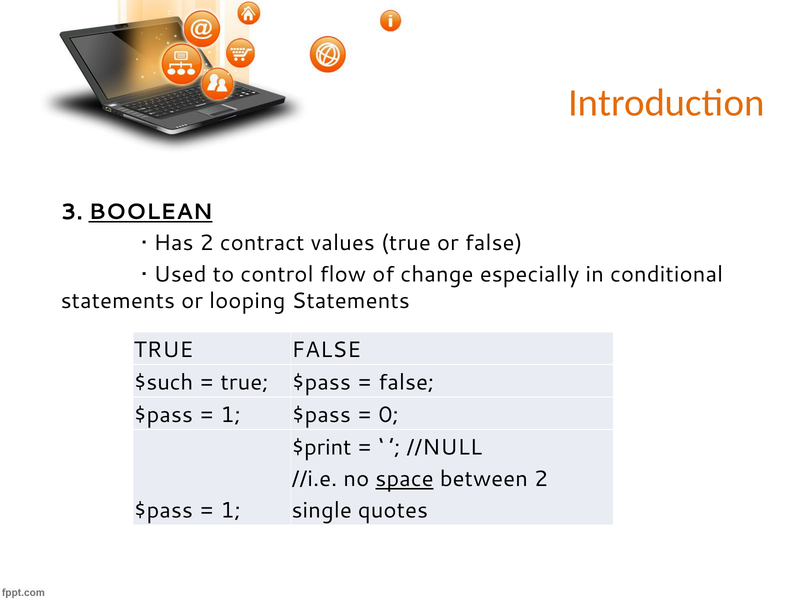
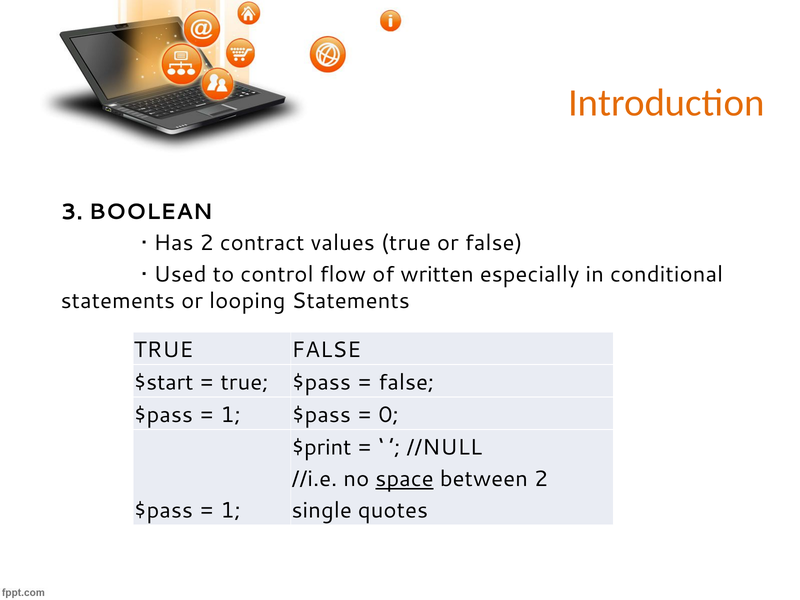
BOOLEAN underline: present -> none (151, 212)
change: change -> written (437, 274)
$such: $such -> $start (163, 382)
